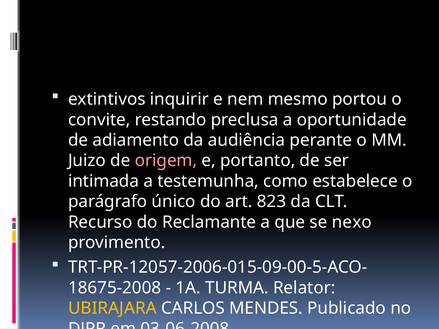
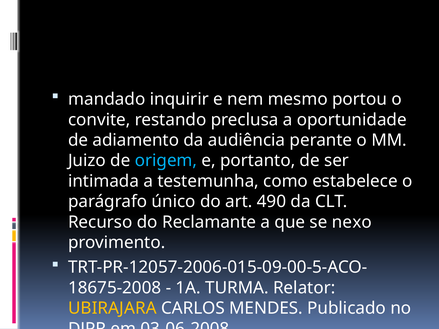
extintivos: extintivos -> mandado (107, 99)
origem colour: pink -> light blue (166, 161)
823: 823 -> 490 (272, 202)
